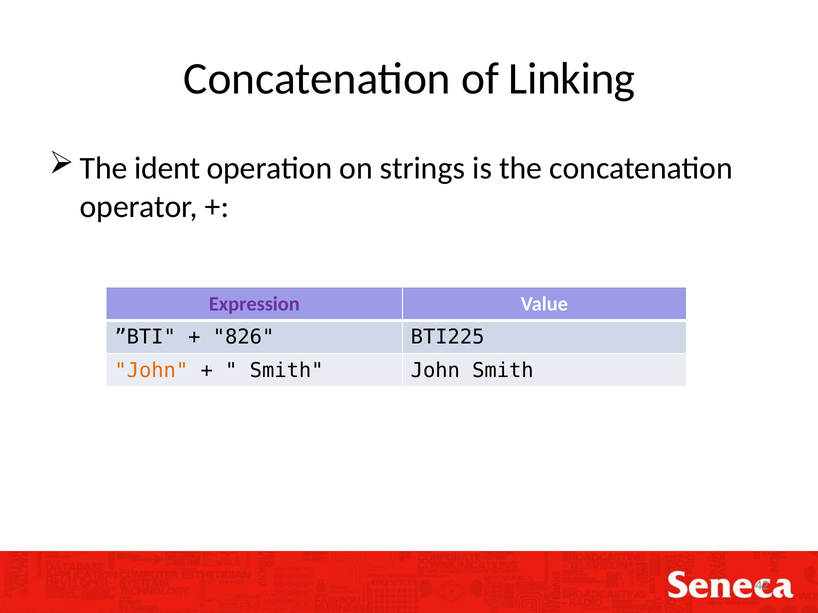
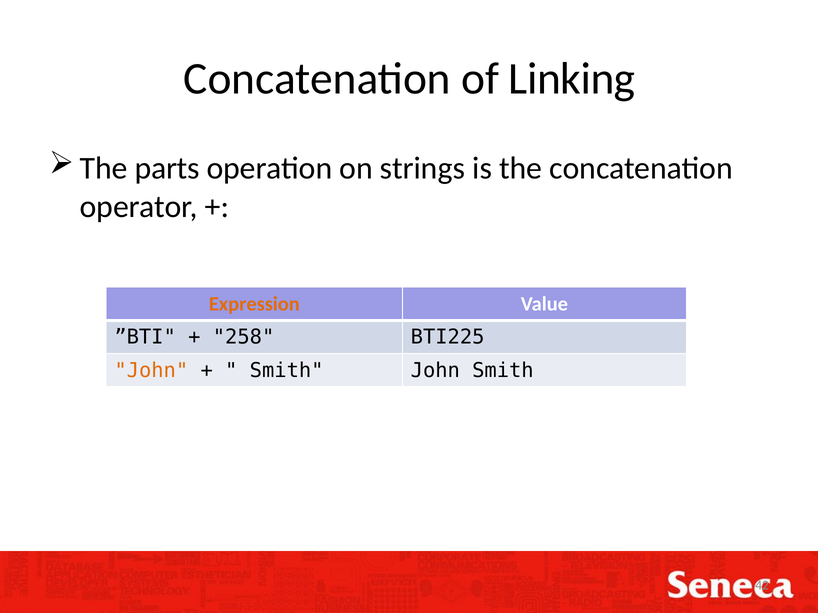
ident: ident -> parts (167, 169)
Expression colour: purple -> orange (254, 304)
826: 826 -> 258 (244, 337)
